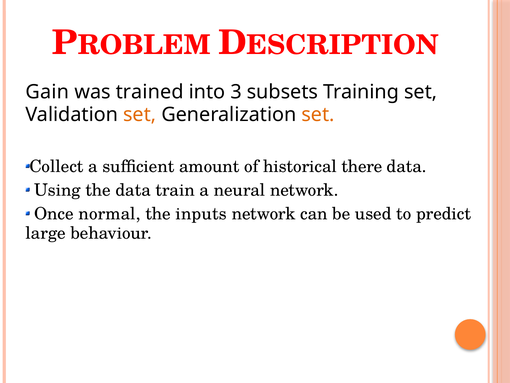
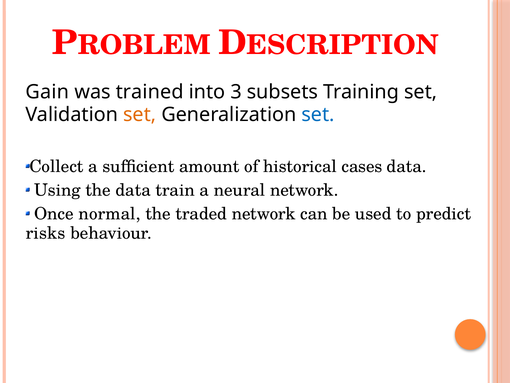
set colour: orange -> blue (318, 114)
there: there -> cases (362, 166)
inputs: inputs -> traded (201, 214)
large: large -> risks (46, 233)
